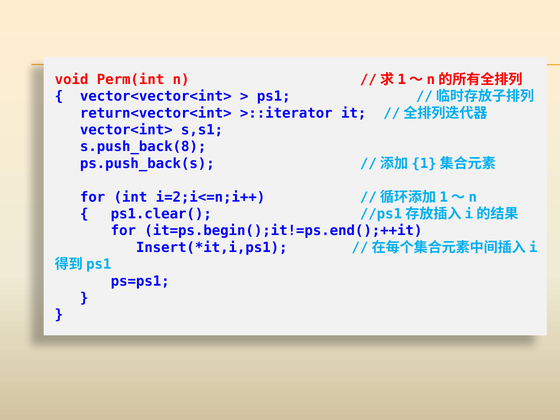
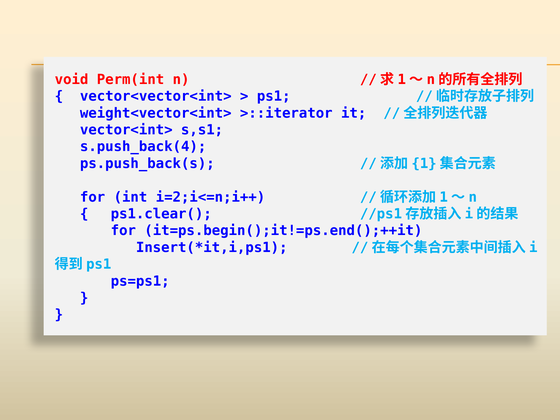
return<vector<int>: return<vector<int> -> weight<vector<int> (156, 113)
s.push_back(8: s.push_back(8 -> s.push_back(4 (143, 147)
